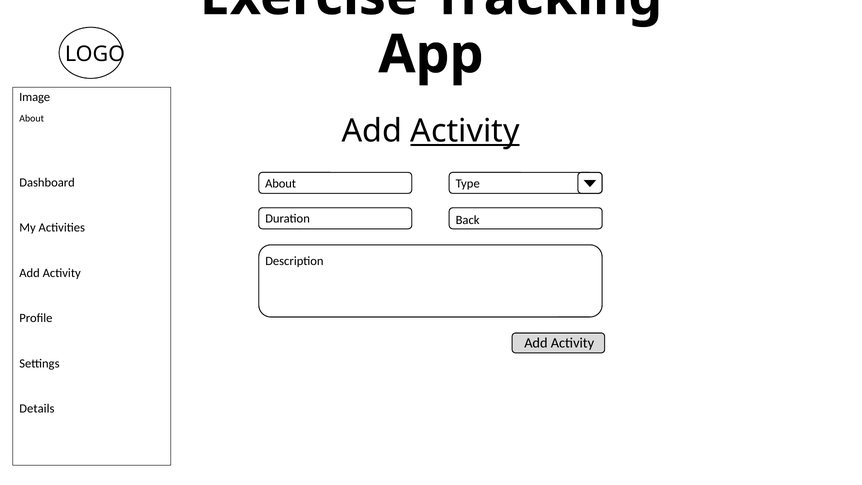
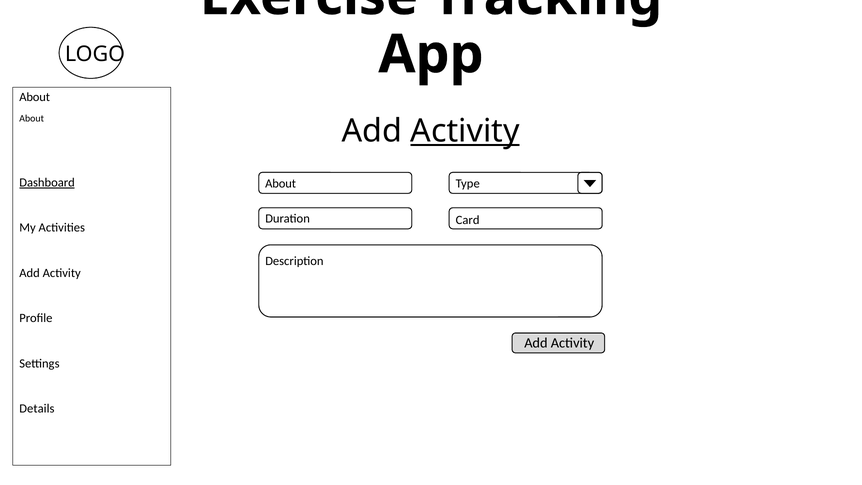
Image: Image -> About (35, 97)
Dashboard underline: none -> present (47, 183)
Back: Back -> Card (468, 220)
